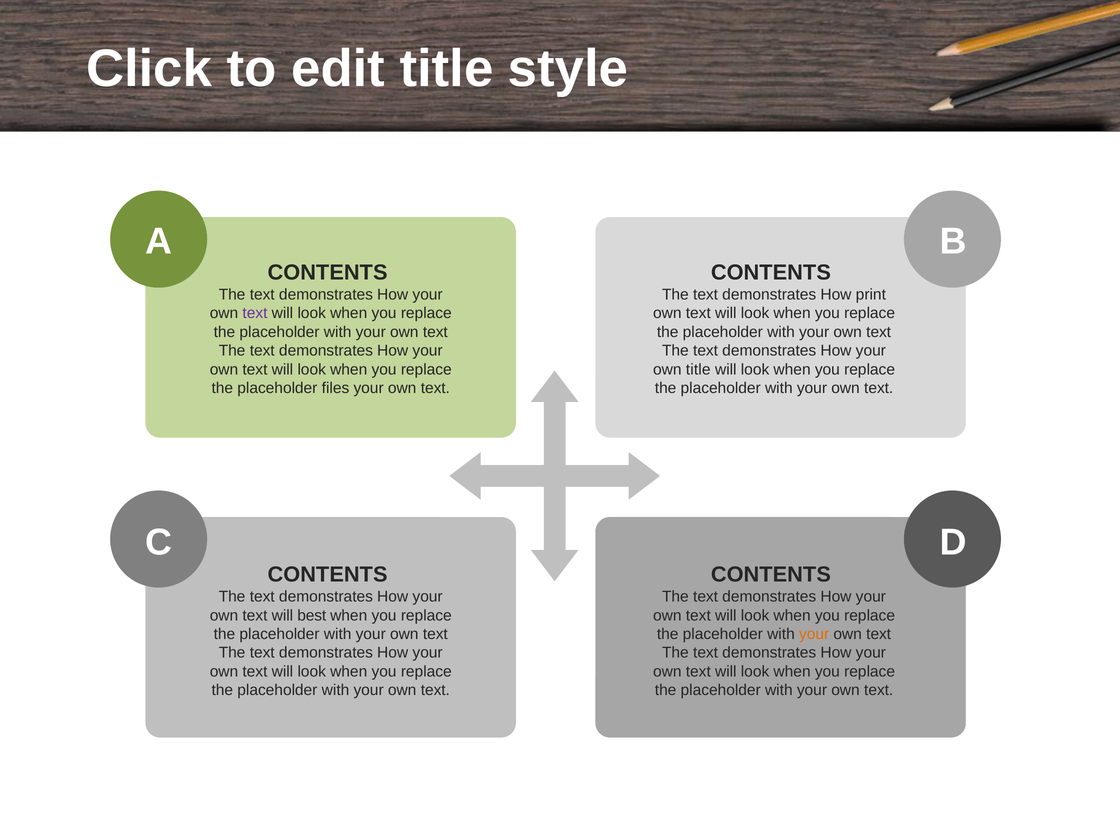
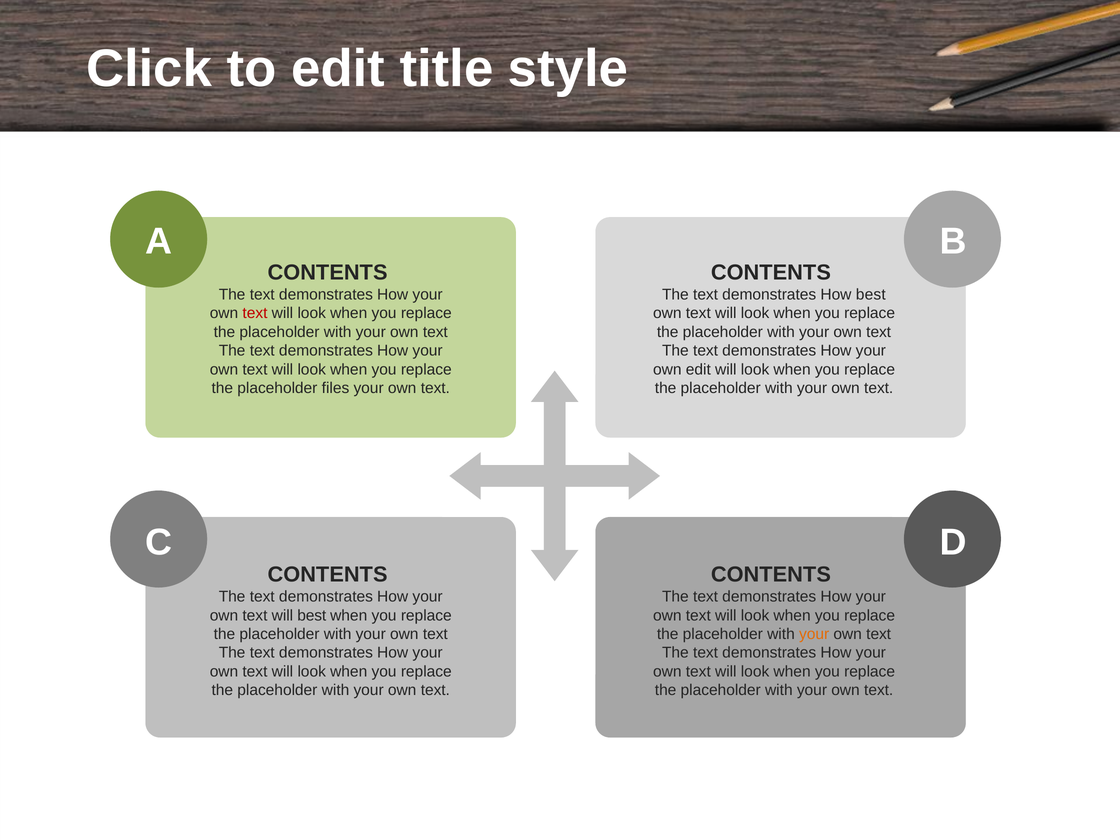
How print: print -> best (871, 295)
text colour: purple -> red (255, 313)
own title: title -> edit (698, 369)
